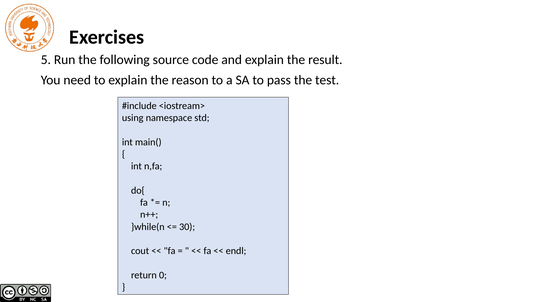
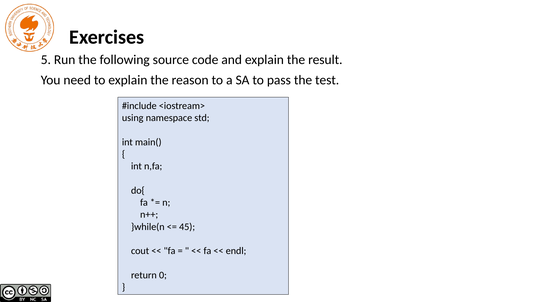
30: 30 -> 45 (187, 227)
